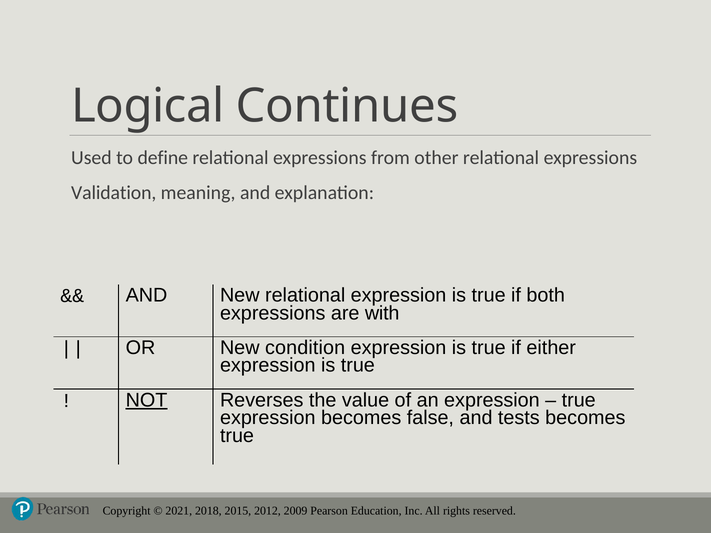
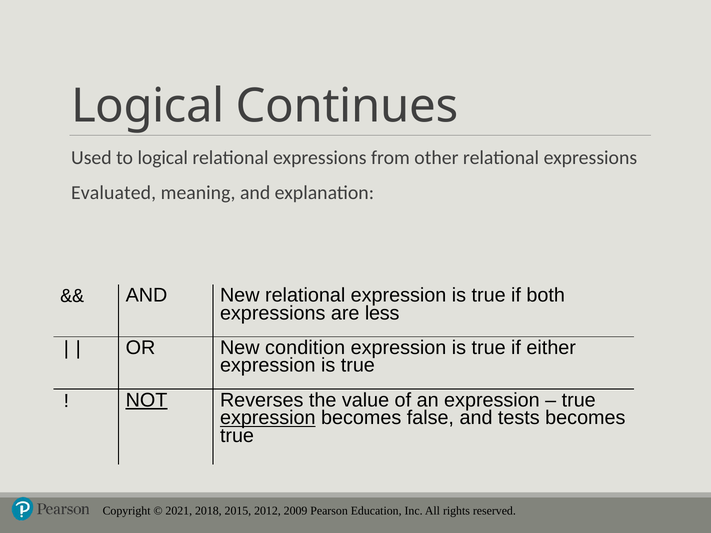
to define: define -> logical (163, 158)
Validation: Validation -> Evaluated (114, 193)
with: with -> less (382, 313)
expression underline: none -> present (268, 418)
